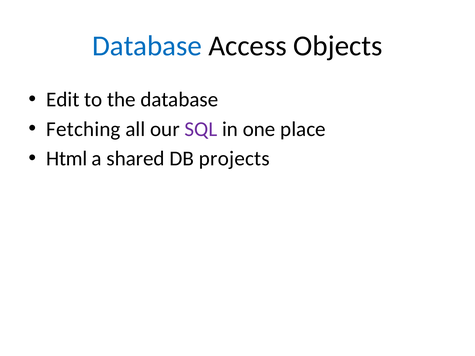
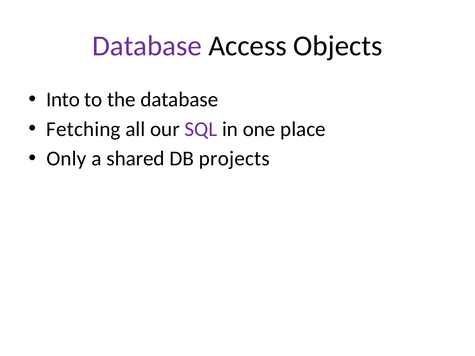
Database colour: blue -> purple (147, 46)
Edit: Edit -> Into (63, 100)
Html: Html -> Only (66, 159)
